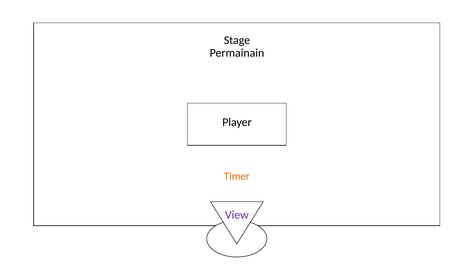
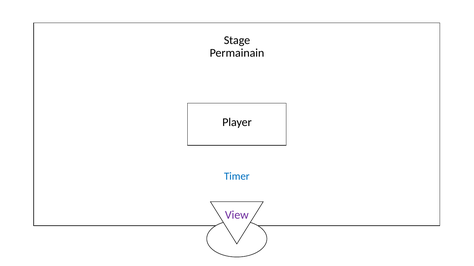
Timer colour: orange -> blue (237, 177)
